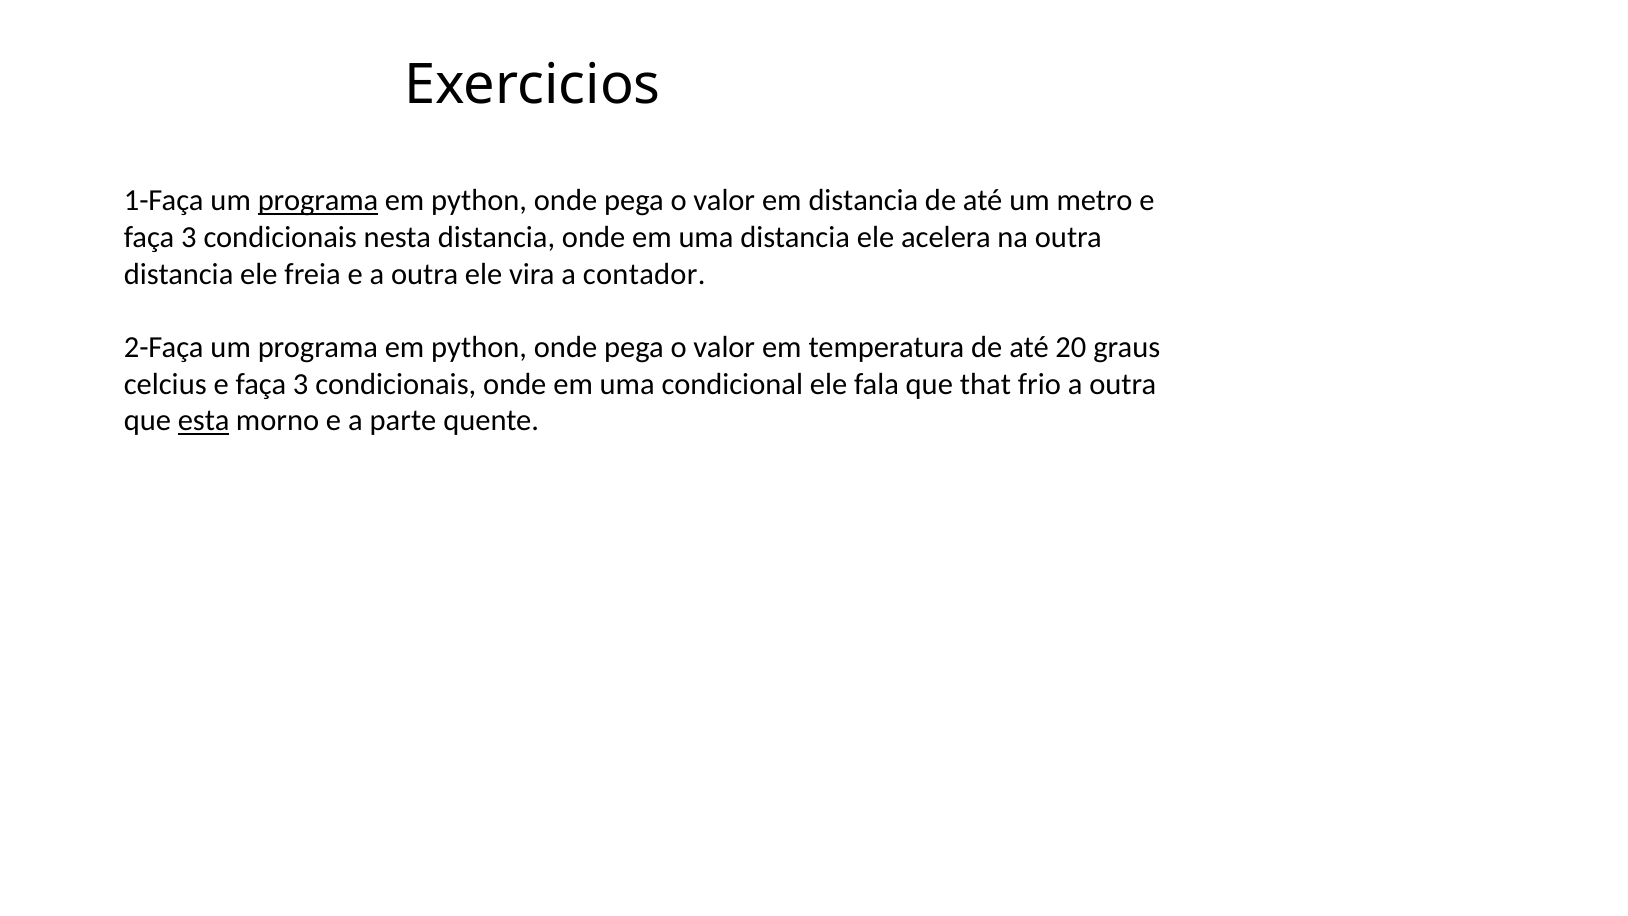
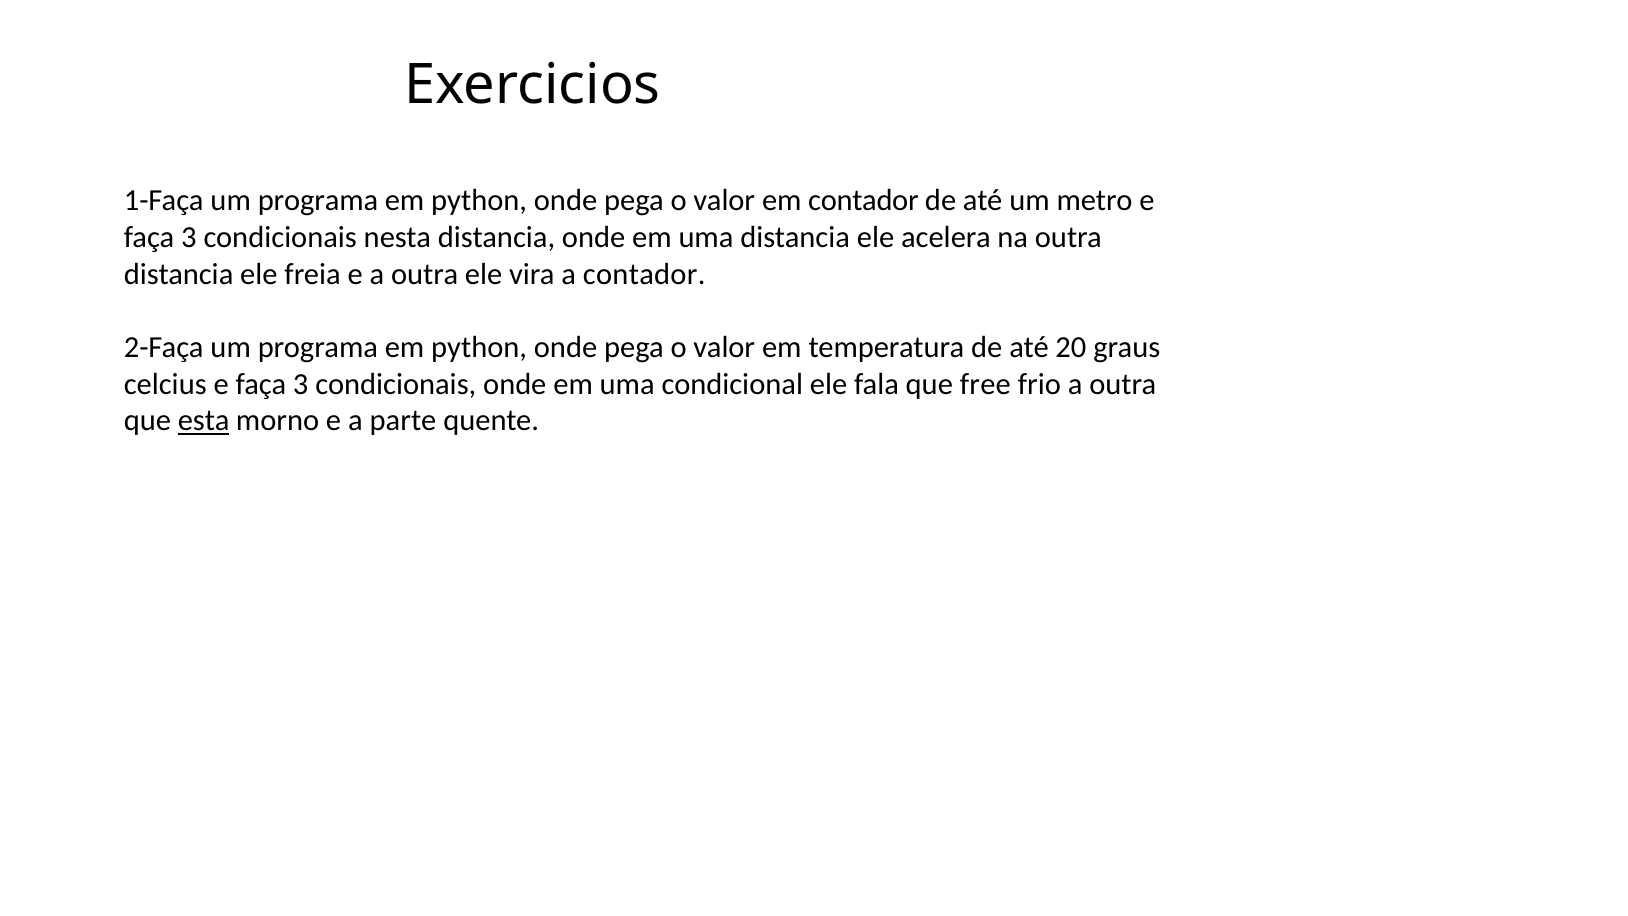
programa underline: present -> none (318, 201)
em distancia: distancia -> contador (863, 201)
that: that -> free (985, 384)
